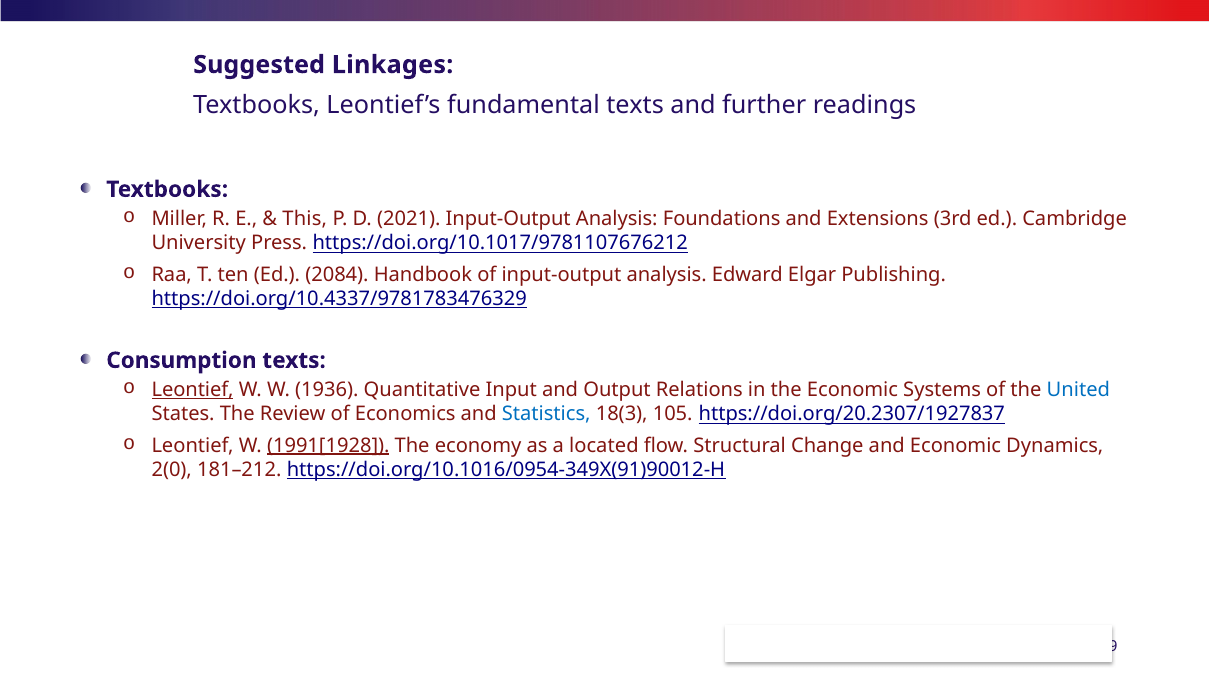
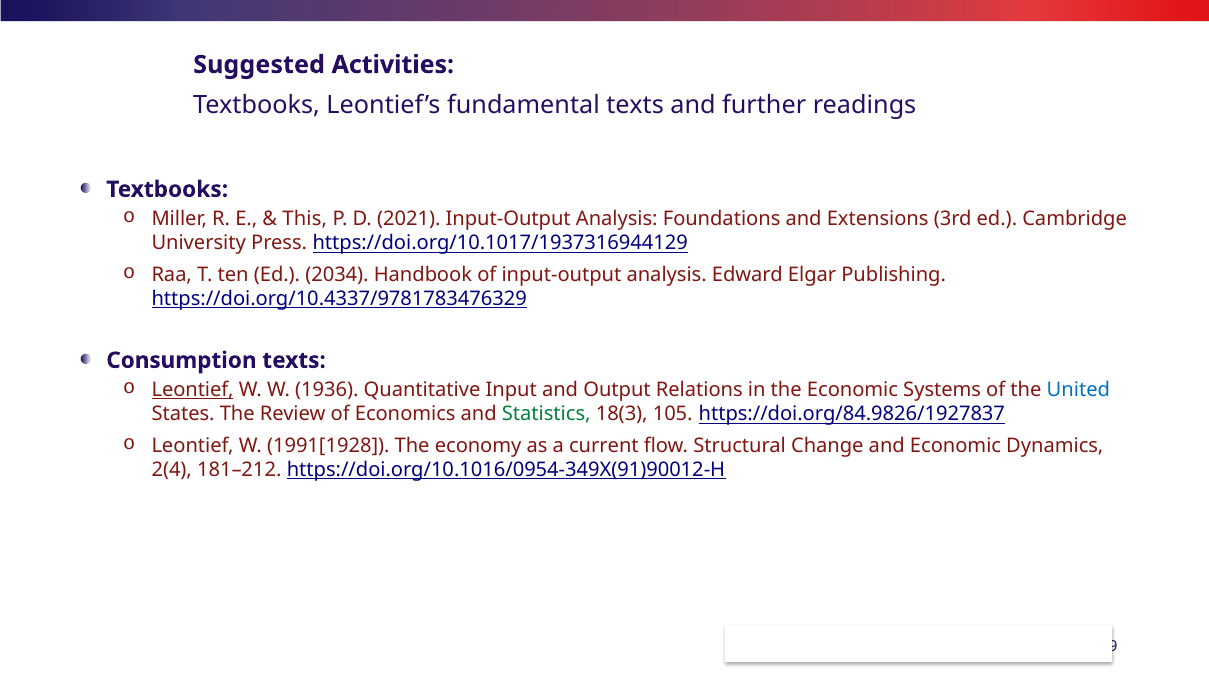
Linkages: Linkages -> Activities (393, 65)
https://doi.org/10.1017/9781107676212: https://doi.org/10.1017/9781107676212 -> https://doi.org/10.1017/1937316944129 (500, 243)
2084: 2084 -> 2034 (337, 274)
Statistics colour: blue -> green (546, 414)
https://doi.org/20.2307/1927837: https://doi.org/20.2307/1927837 -> https://doi.org/84.9826/1927837 (852, 414)
1991[1928 underline: present -> none (328, 445)
located: located -> current (604, 445)
2(0: 2(0 -> 2(4 (172, 470)
